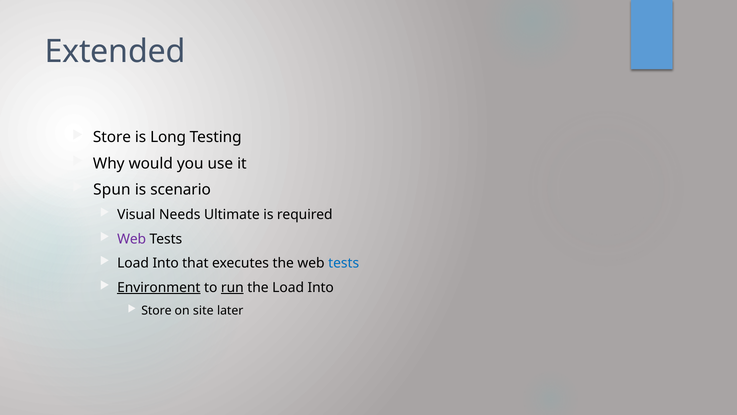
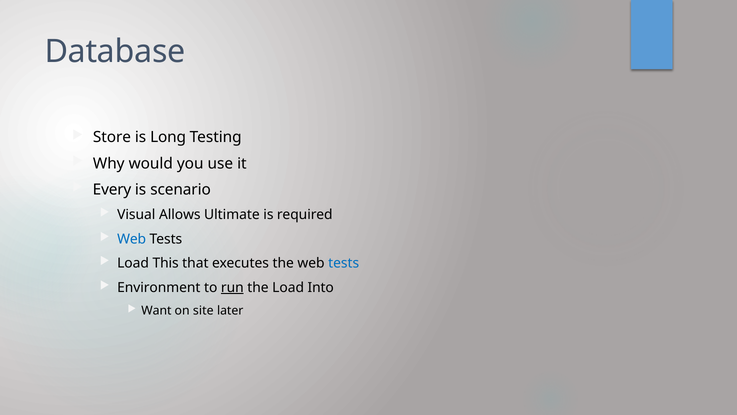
Extended: Extended -> Database (115, 52)
Spun: Spun -> Every (112, 189)
Needs: Needs -> Allows (180, 214)
Web colour: purple -> blue (132, 239)
Into: Into -> This (166, 263)
Environment underline: present -> none (159, 287)
Store: Store -> Want (156, 310)
